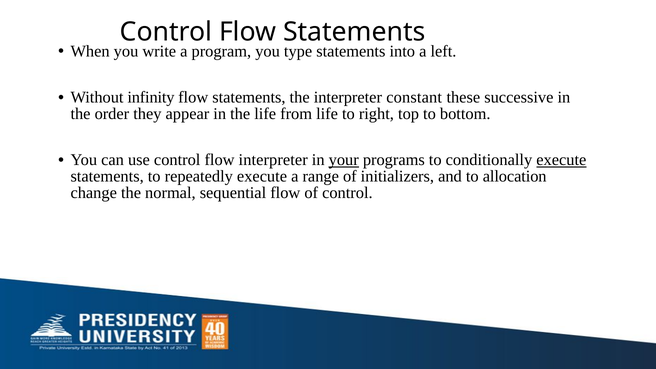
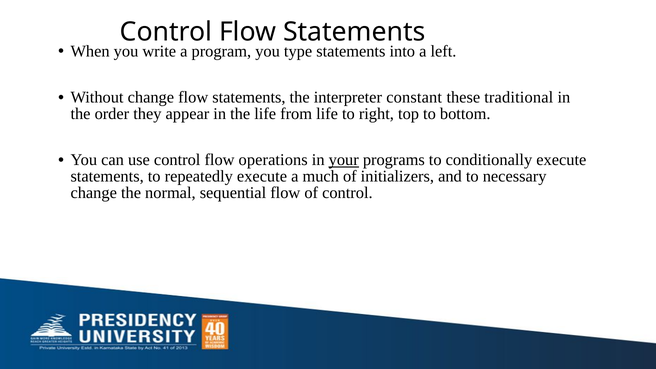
Without infinity: infinity -> change (151, 97)
successive: successive -> traditional (519, 97)
flow interpreter: interpreter -> operations (273, 160)
execute underline: present -> none (561, 160)
range: range -> much (321, 176)
allocation: allocation -> necessary (515, 176)
